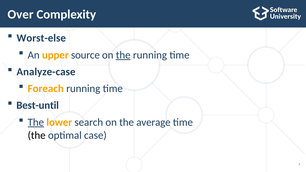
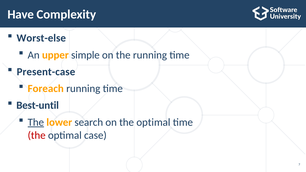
Over: Over -> Have (21, 14)
source: source -> simple (85, 55)
the underline: present -> none (123, 55)
Analyze-case: Analyze-case -> Present-case (46, 72)
on the average: average -> optimal (153, 122)
the colour: black -> red (37, 135)
